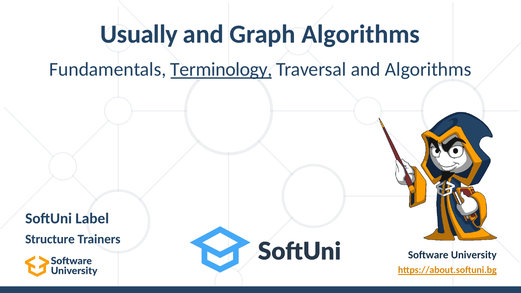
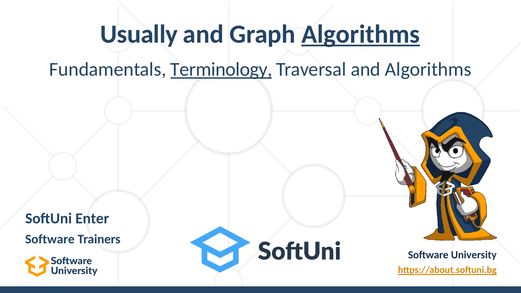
Algorithms underline: none -> present (361, 34)
Label: Label -> Enter (92, 219)
Structure: Structure -> Software (50, 239)
